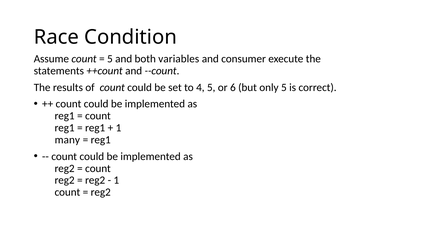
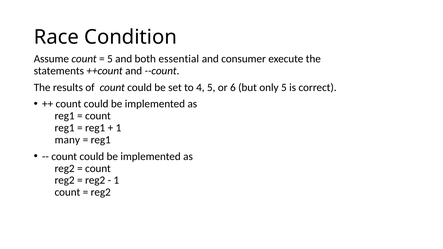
variables: variables -> essential (179, 59)
